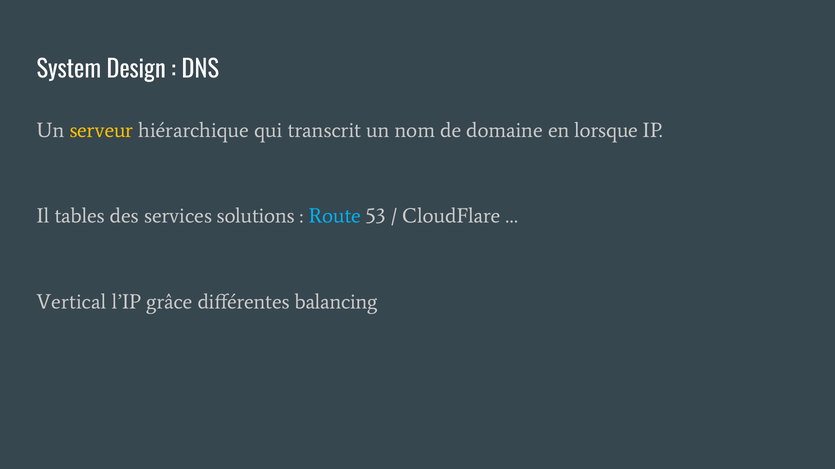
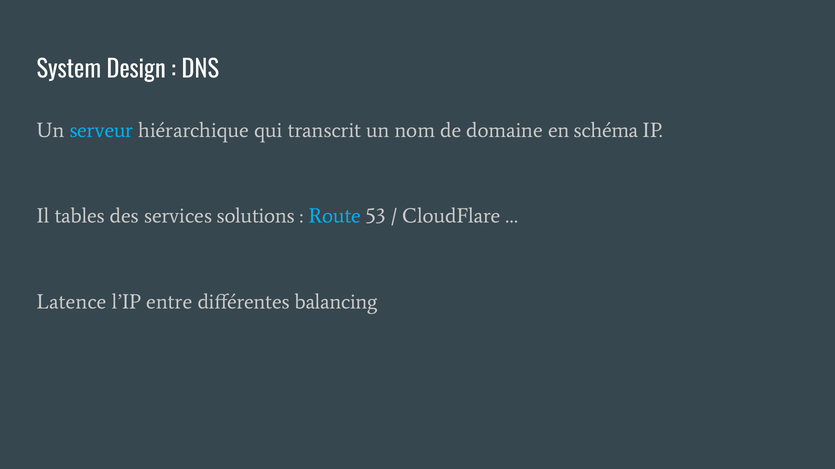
serveur colour: yellow -> light blue (101, 130)
lorsque: lorsque -> schéma (606, 130)
Vertical: Vertical -> Latence (72, 302)
grâce: grâce -> entre (169, 302)
